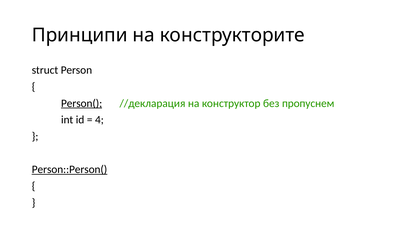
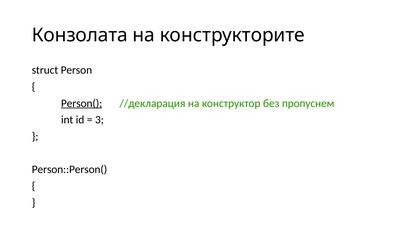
Принципи: Принципи -> Конзолата (80, 35)
4: 4 -> 3 (99, 120)
Person::Person( underline: present -> none (70, 169)
